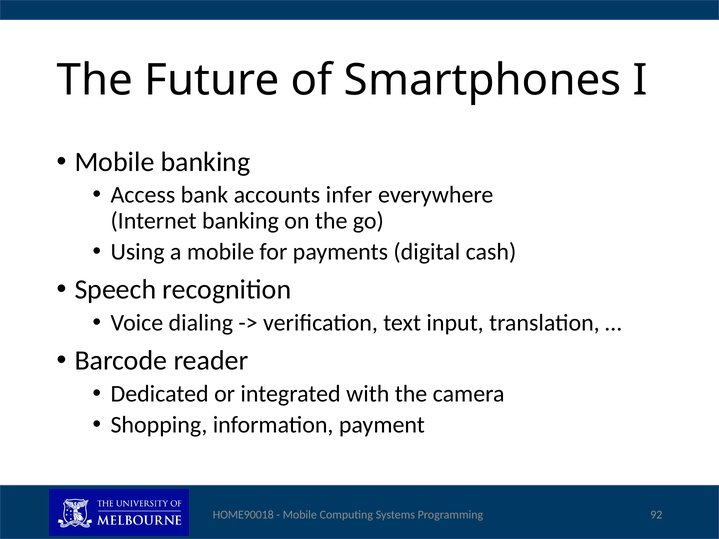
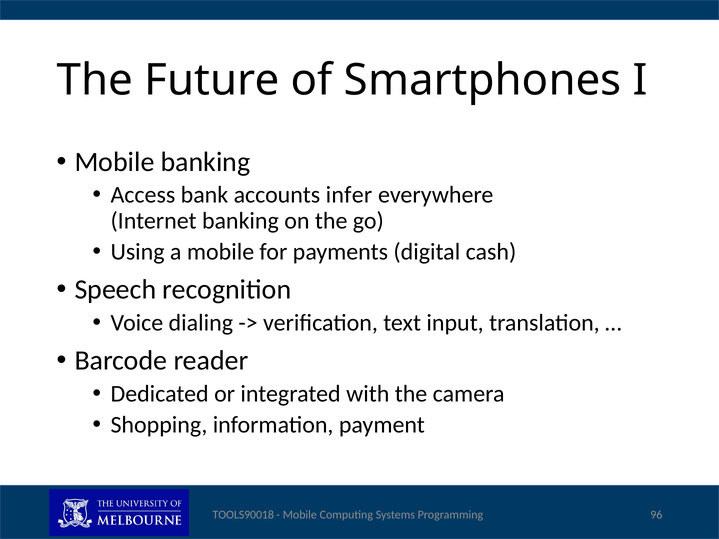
HOME90018: HOME90018 -> TOOLS90018 (243, 515)
92: 92 -> 96 (656, 515)
